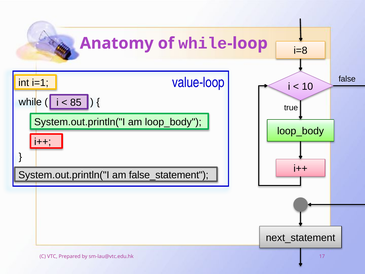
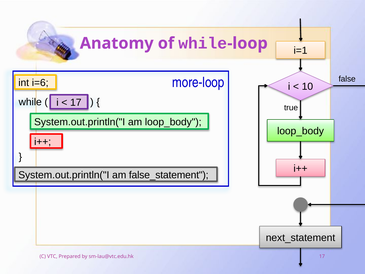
i=8: i=8 -> i=1 (301, 51)
value-loop: value-loop -> more-loop (198, 82)
i=1: i=1 -> i=6 (40, 83)
85: 85 -> 17 (76, 102)
